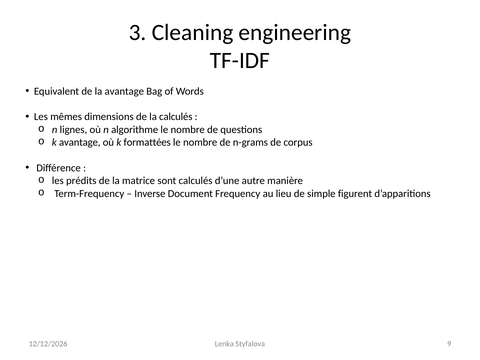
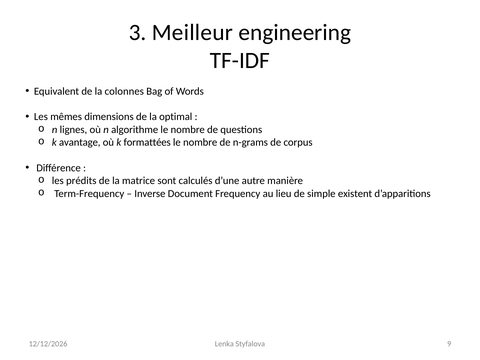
Cleaning: Cleaning -> Meilleur (192, 32)
la avantage: avantage -> colonnes (124, 91)
la calculés: calculés -> optimal (176, 117)
figurent: figurent -> existent (355, 194)
